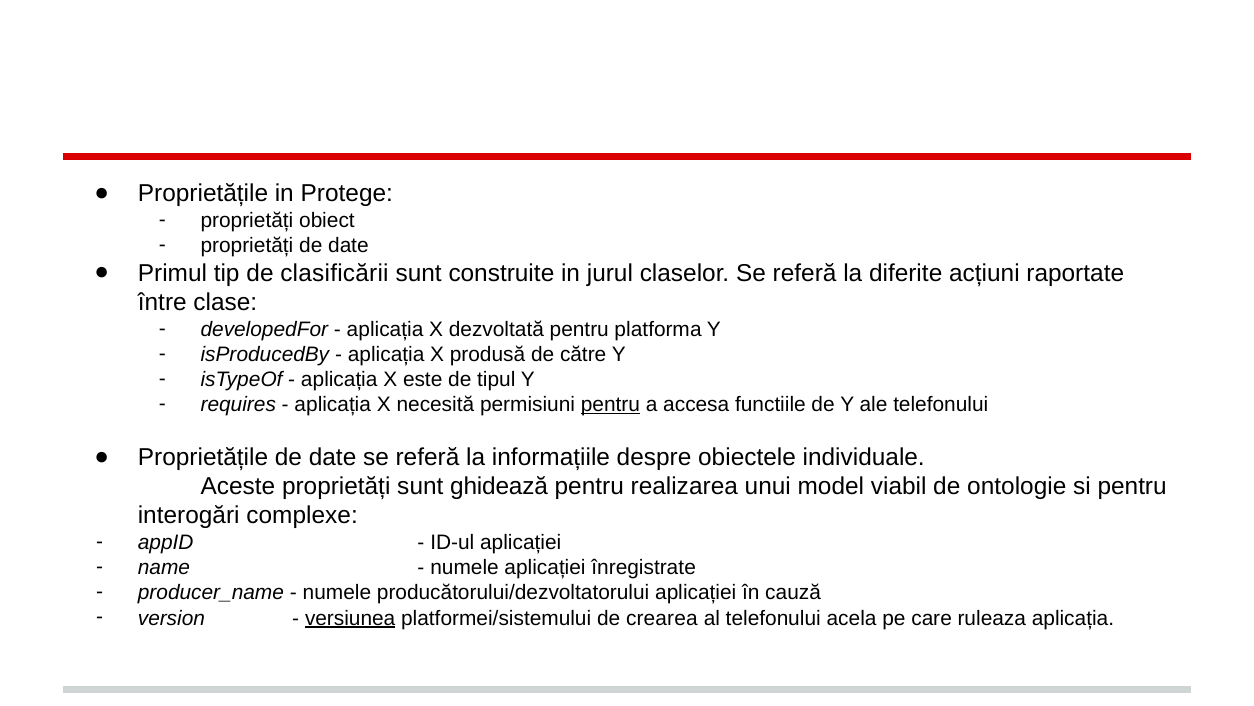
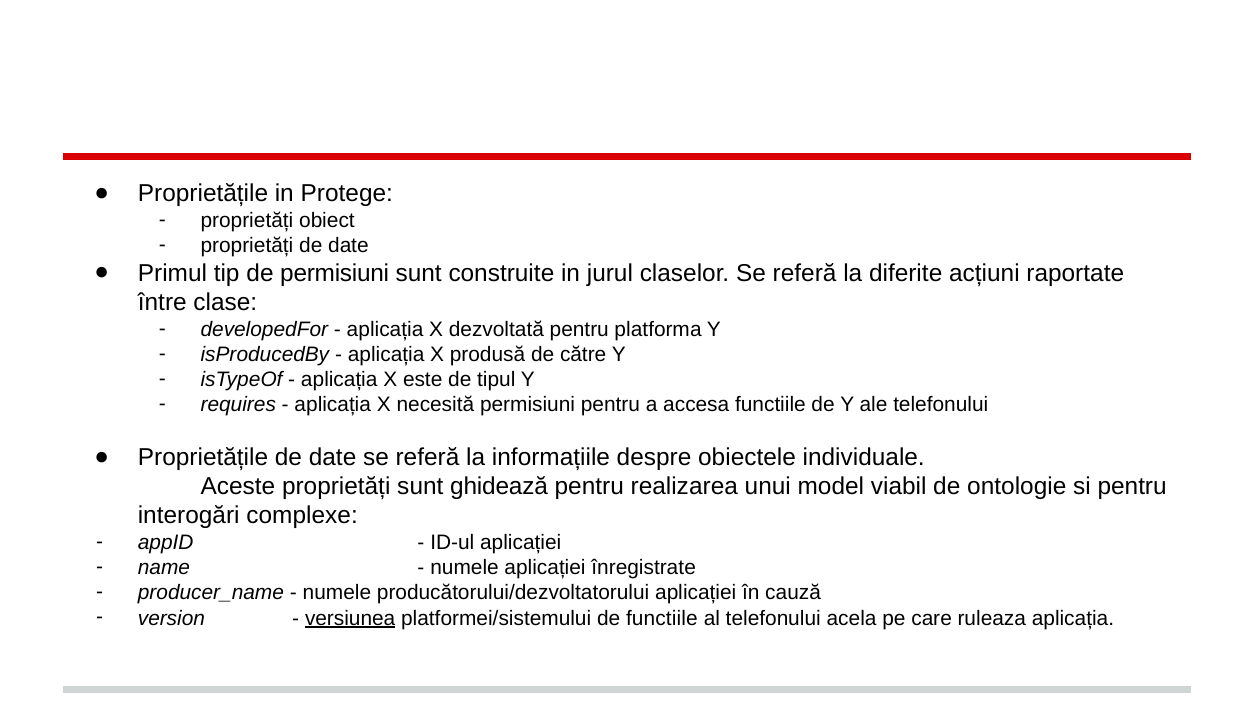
de clasificării: clasificării -> permisiuni (335, 273)
pentru underline: present -> none (610, 404)
de crearea: crearea -> functiile (662, 618)
